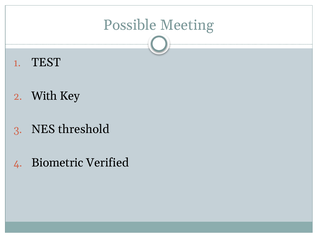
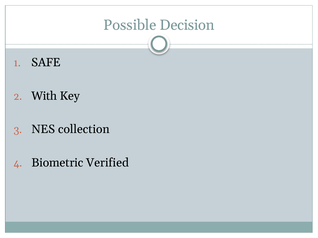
Meeting: Meeting -> Decision (187, 25)
TEST: TEST -> SAFE (46, 63)
threshold: threshold -> collection (84, 130)
